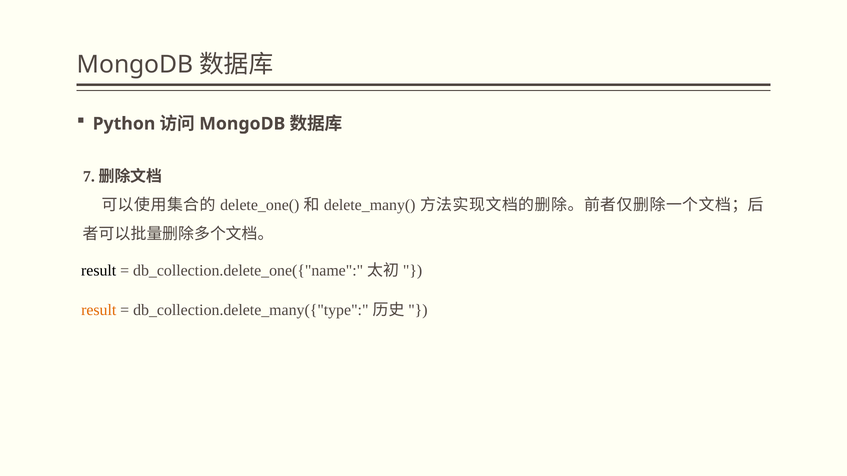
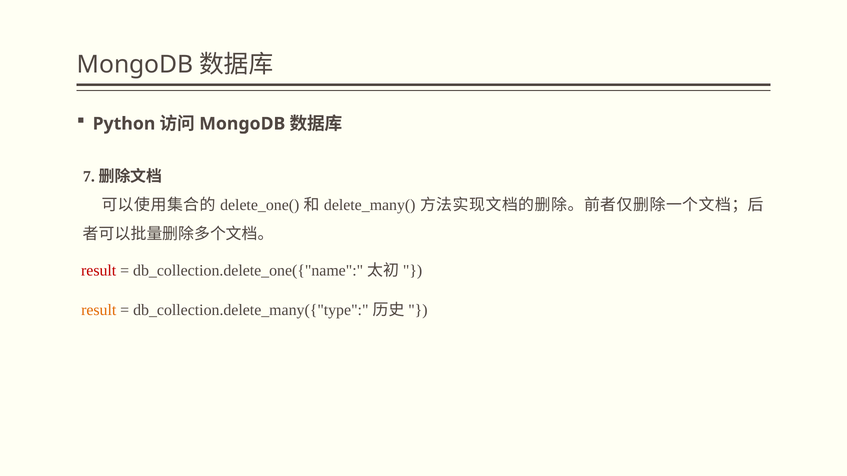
result colour: black -> red (99, 271)
